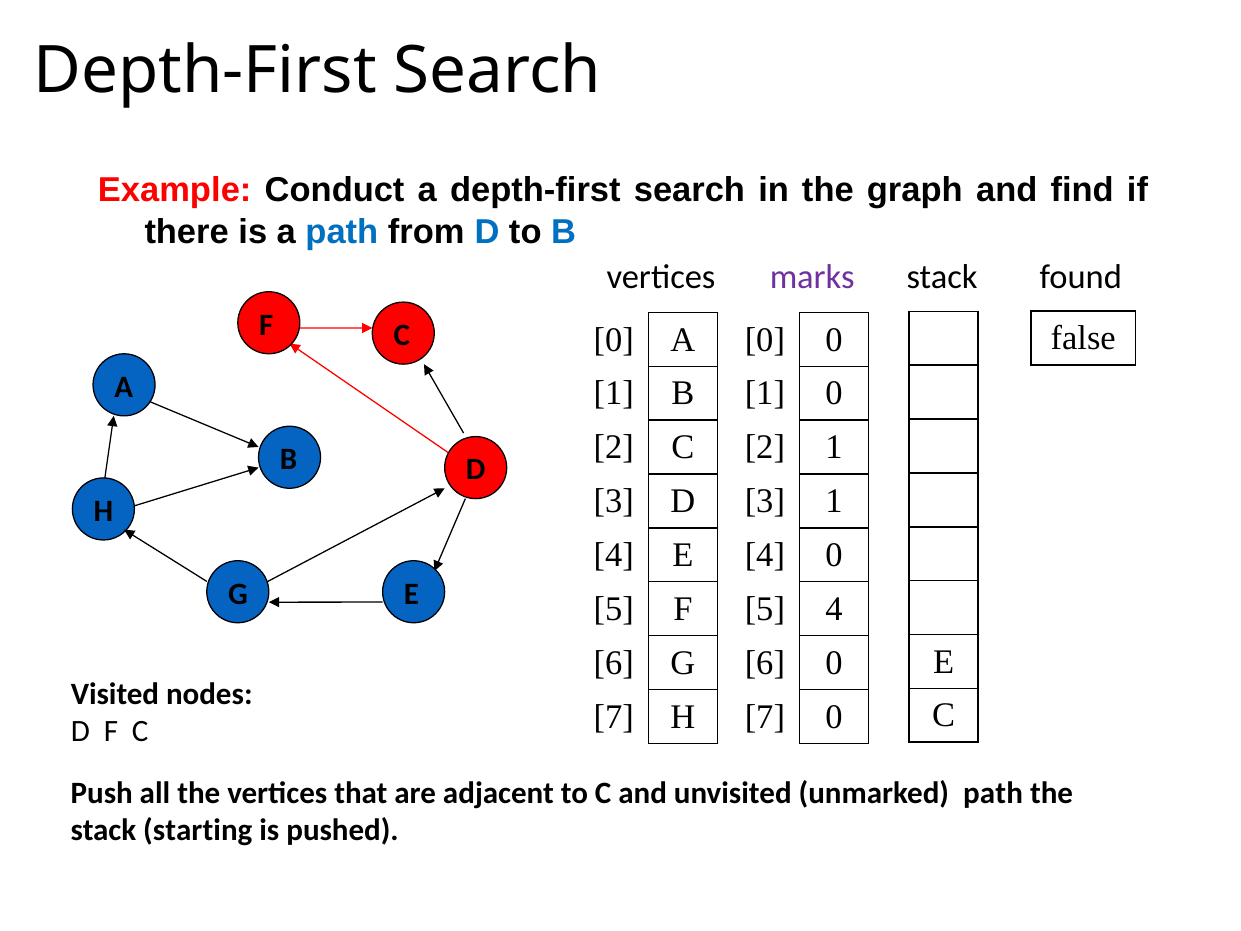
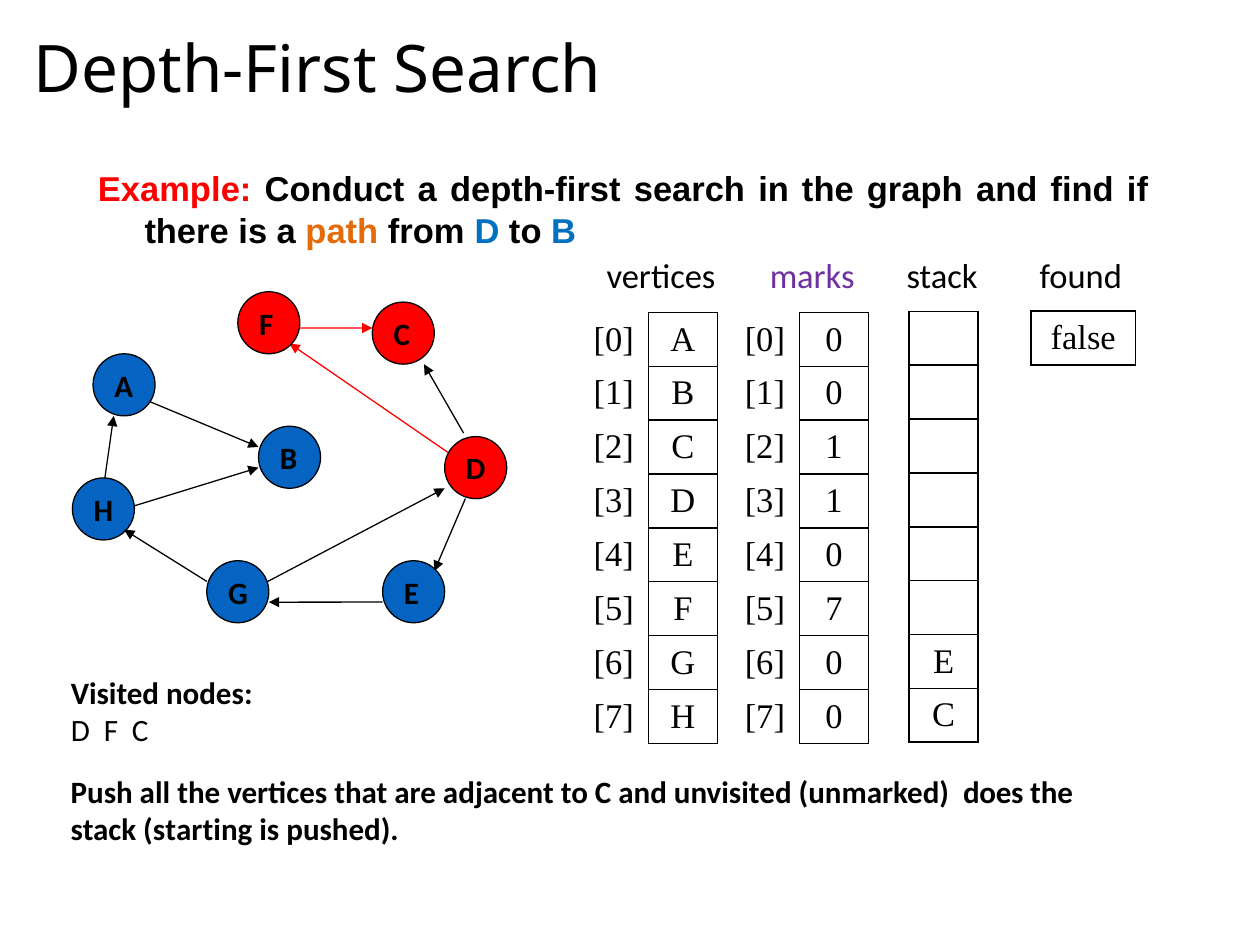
path colour: blue -> orange (342, 232)
5 4: 4 -> 7 (834, 609)
unmarked path: path -> does (993, 793)
